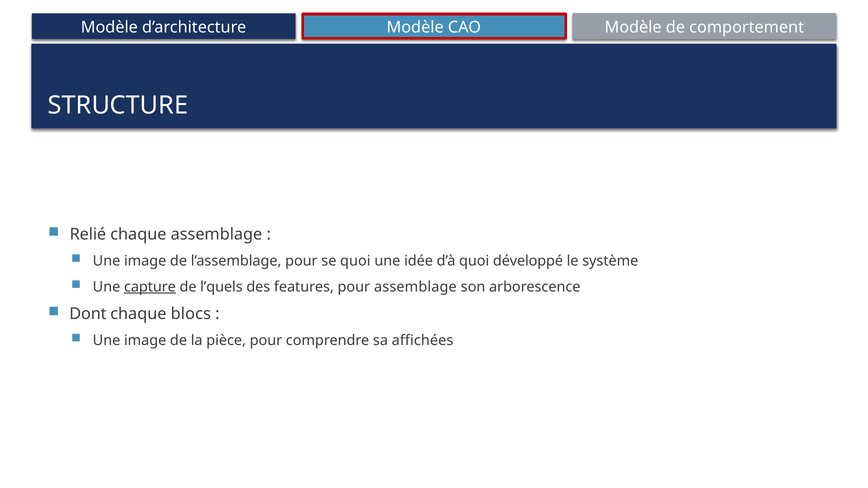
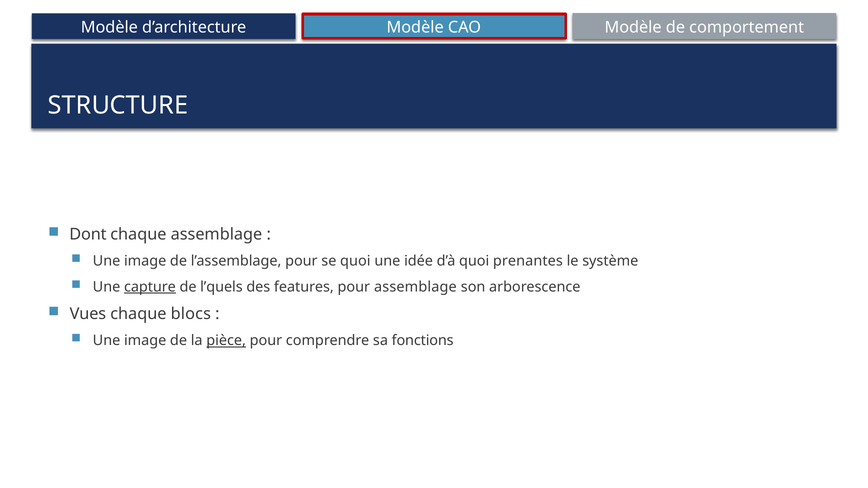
Relié: Relié -> Dont (88, 235)
développé: développé -> prenantes (528, 261)
Dont: Dont -> Vues (88, 314)
pièce underline: none -> present (226, 341)
affichées: affichées -> fonctions (423, 341)
